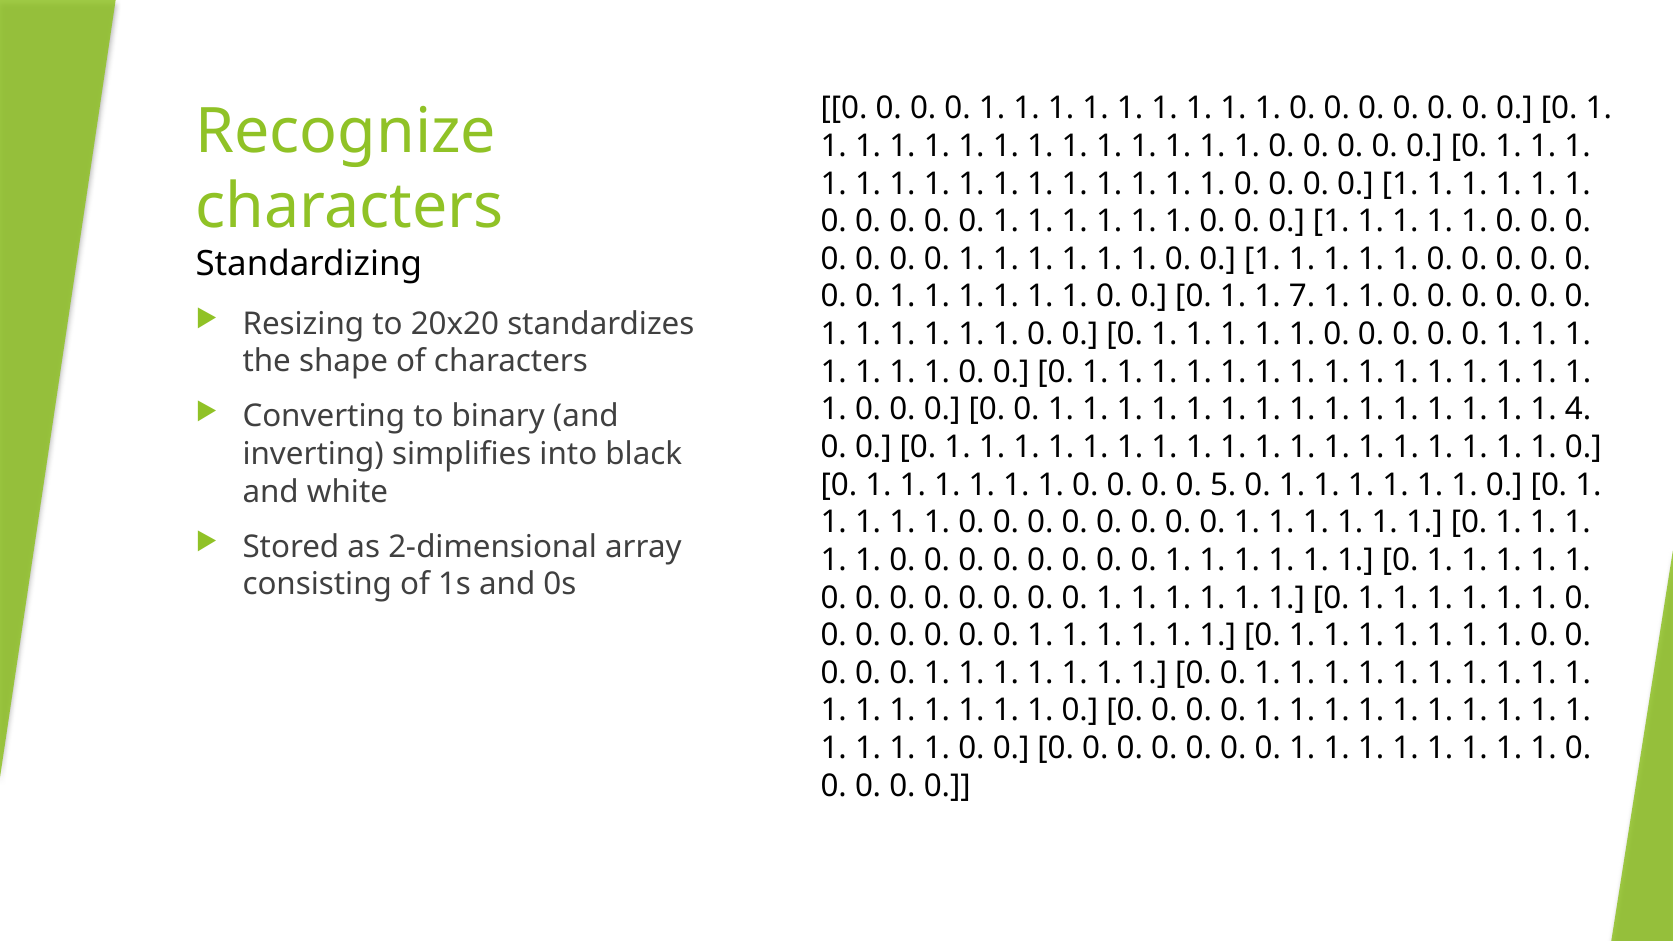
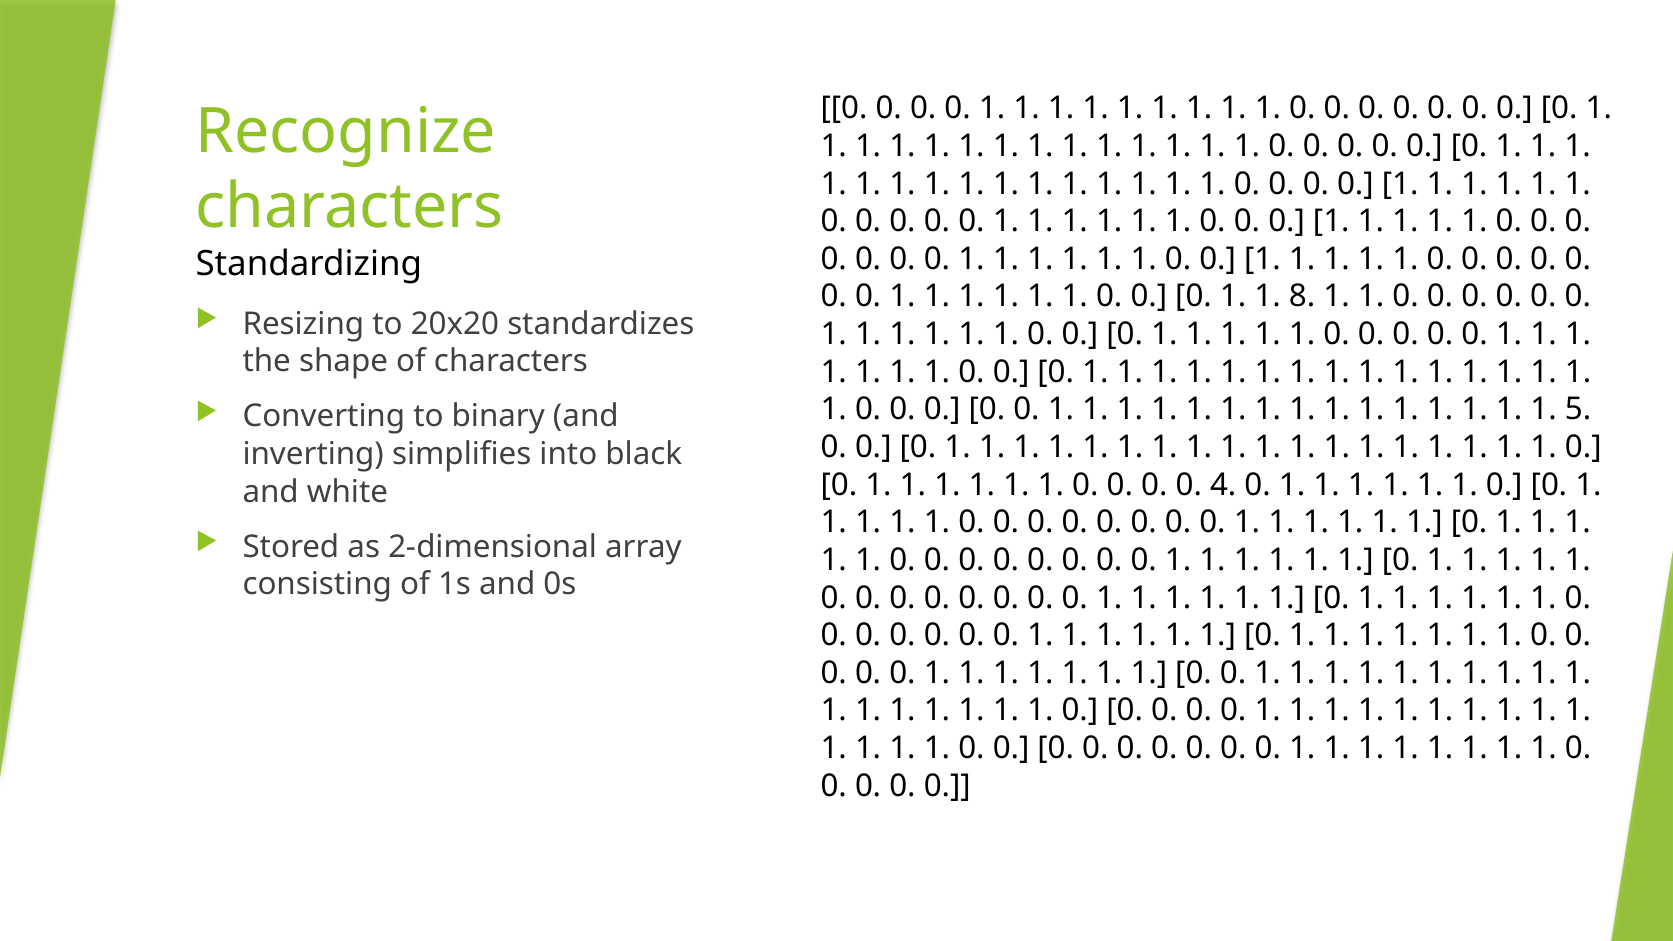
7: 7 -> 8 (1302, 297)
4: 4 -> 5 (1578, 410)
5: 5 -> 4 (1223, 485)
